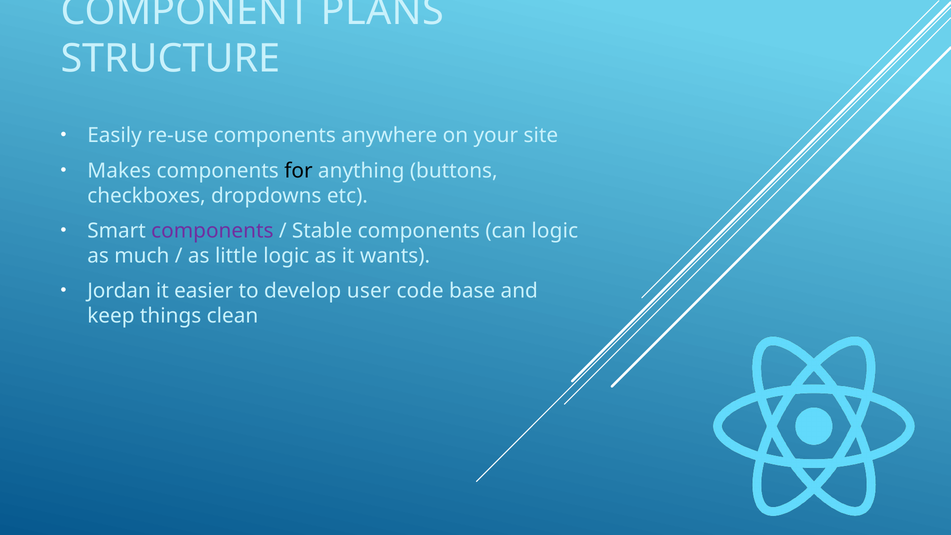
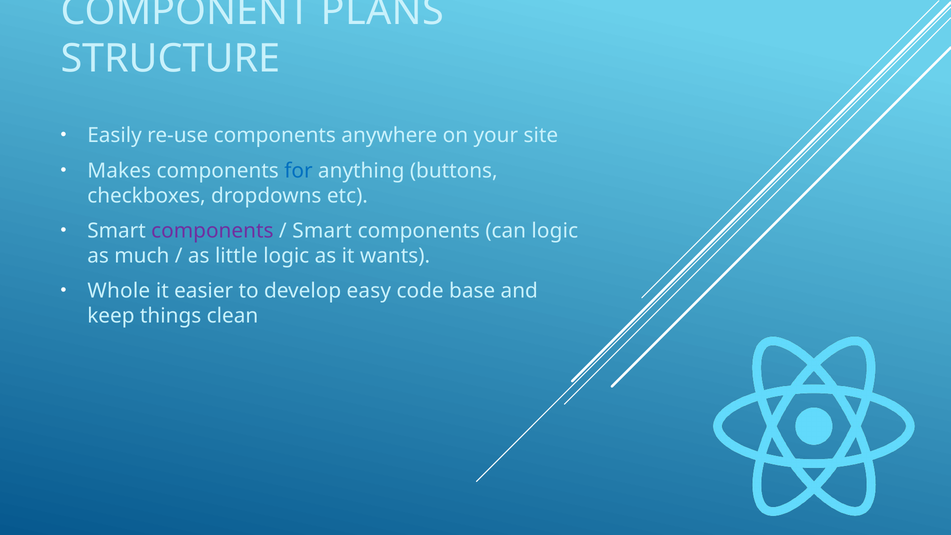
for colour: black -> blue (298, 171)
Stable: Stable -> Smart (322, 231)
Jordan: Jordan -> Whole (119, 291)
user: user -> easy (369, 291)
